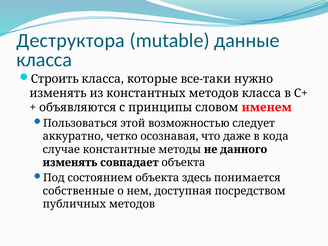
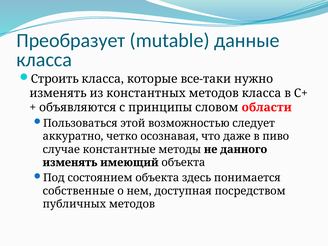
Деструктора: Деструктора -> Преобразует (71, 40)
именем: именем -> области (267, 107)
кода: кода -> пиво (276, 136)
совпадает: совпадает -> имеющий (129, 163)
